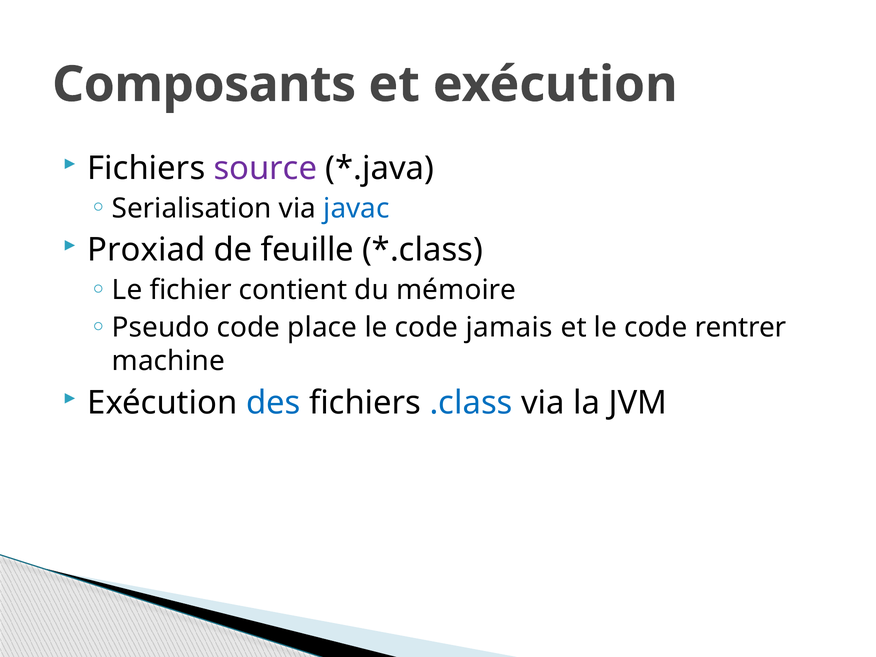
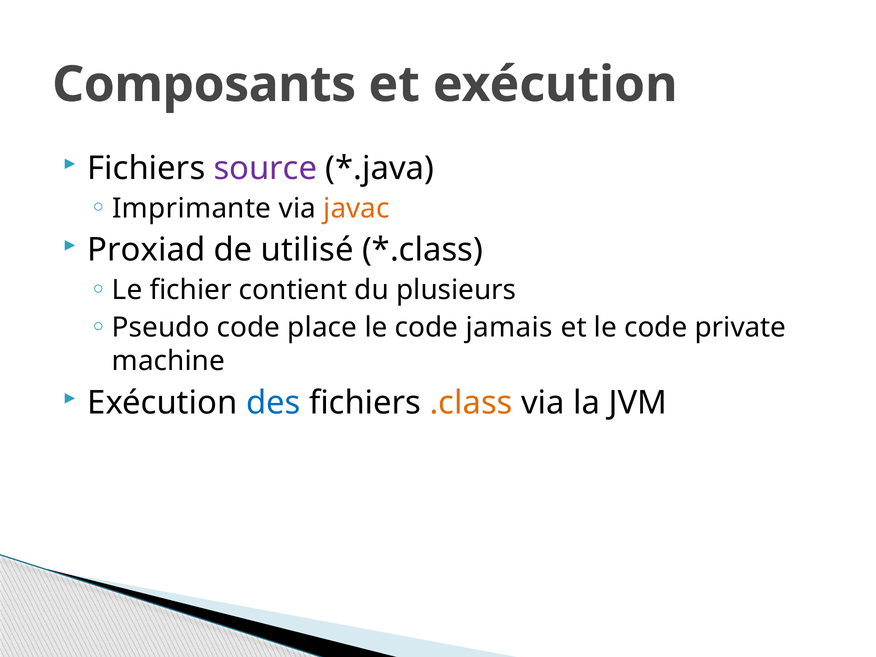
Serialisation: Serialisation -> Imprimante (192, 208)
javac colour: blue -> orange (356, 208)
feuille: feuille -> utilisé (307, 250)
mémoire: mémoire -> plusieurs (456, 290)
rentrer: rentrer -> private (740, 328)
.class colour: blue -> orange (471, 403)
